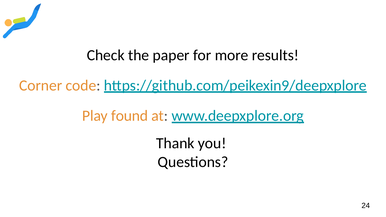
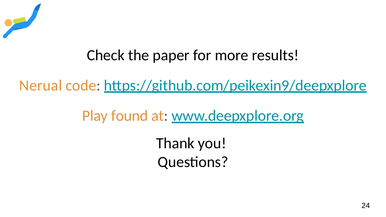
Corner: Corner -> Nerual (41, 85)
